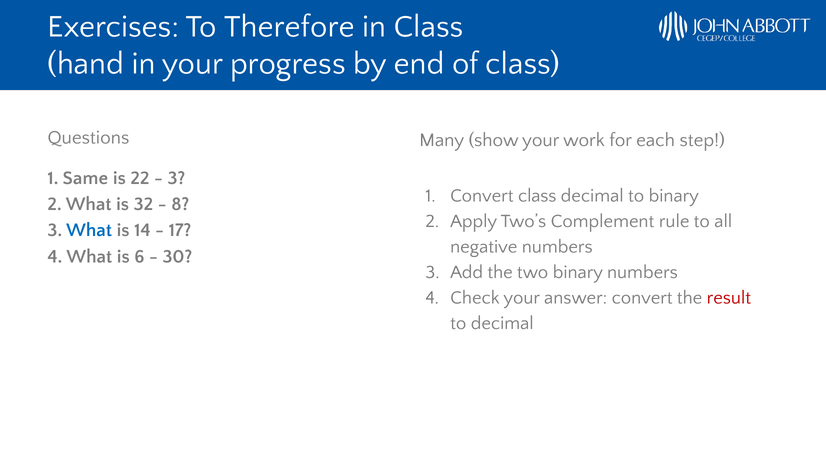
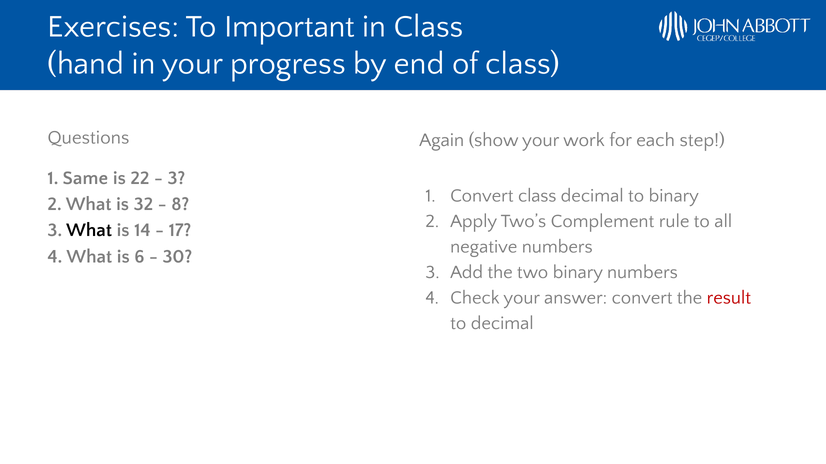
Therefore: Therefore -> Important (290, 27)
Many: Many -> Again (442, 140)
What colour: blue -> black (89, 231)
